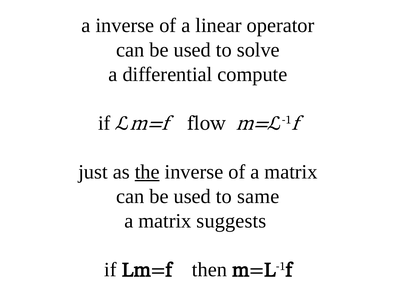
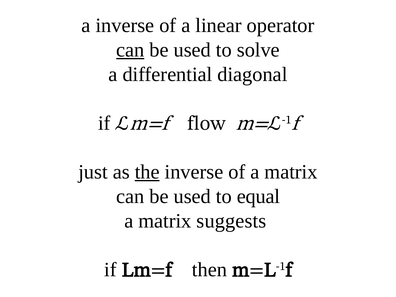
can underline: none -> present (130, 50)
compute: compute -> diagonal (252, 74)
same: same -> equal (258, 196)
